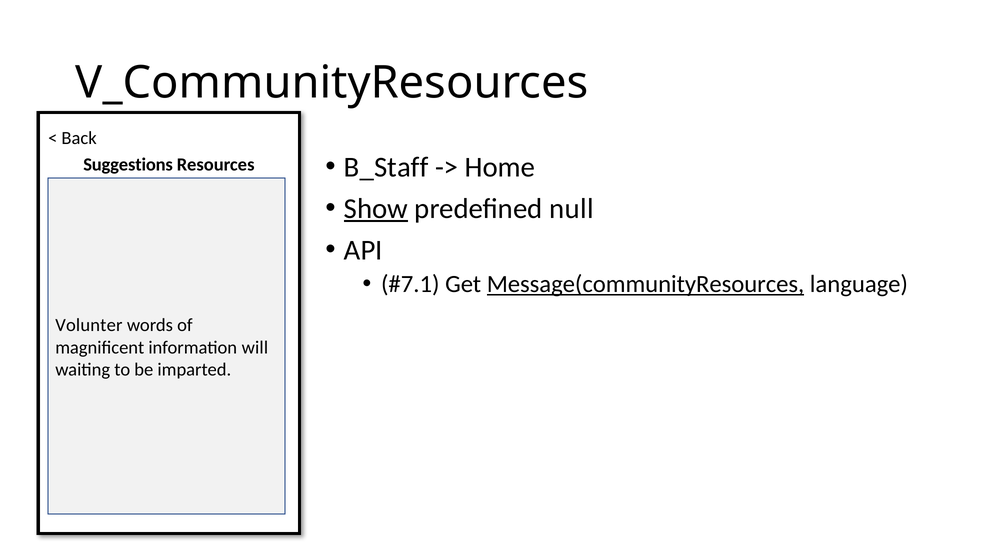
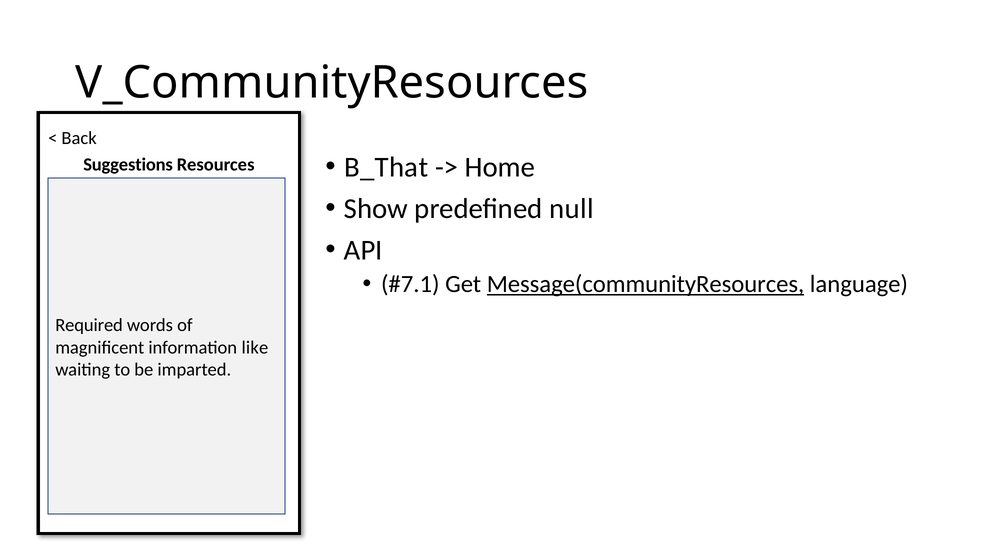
B_Staff: B_Staff -> B_That (386, 167)
Show underline: present -> none (376, 209)
Volunter: Volunter -> Required (89, 325)
will: will -> like (255, 348)
